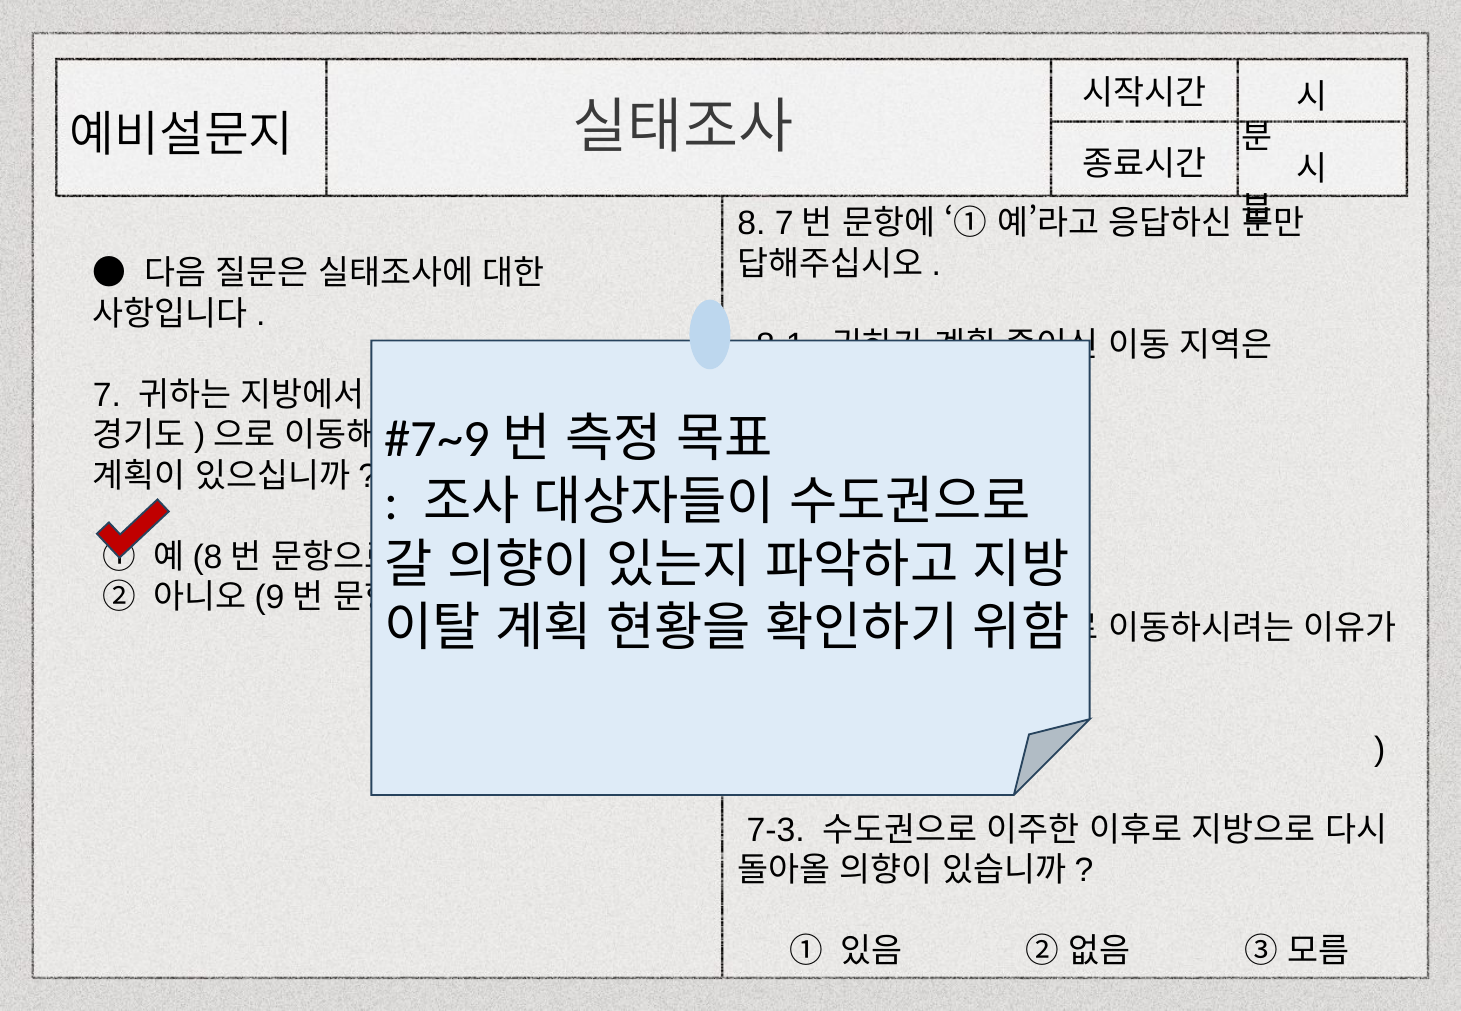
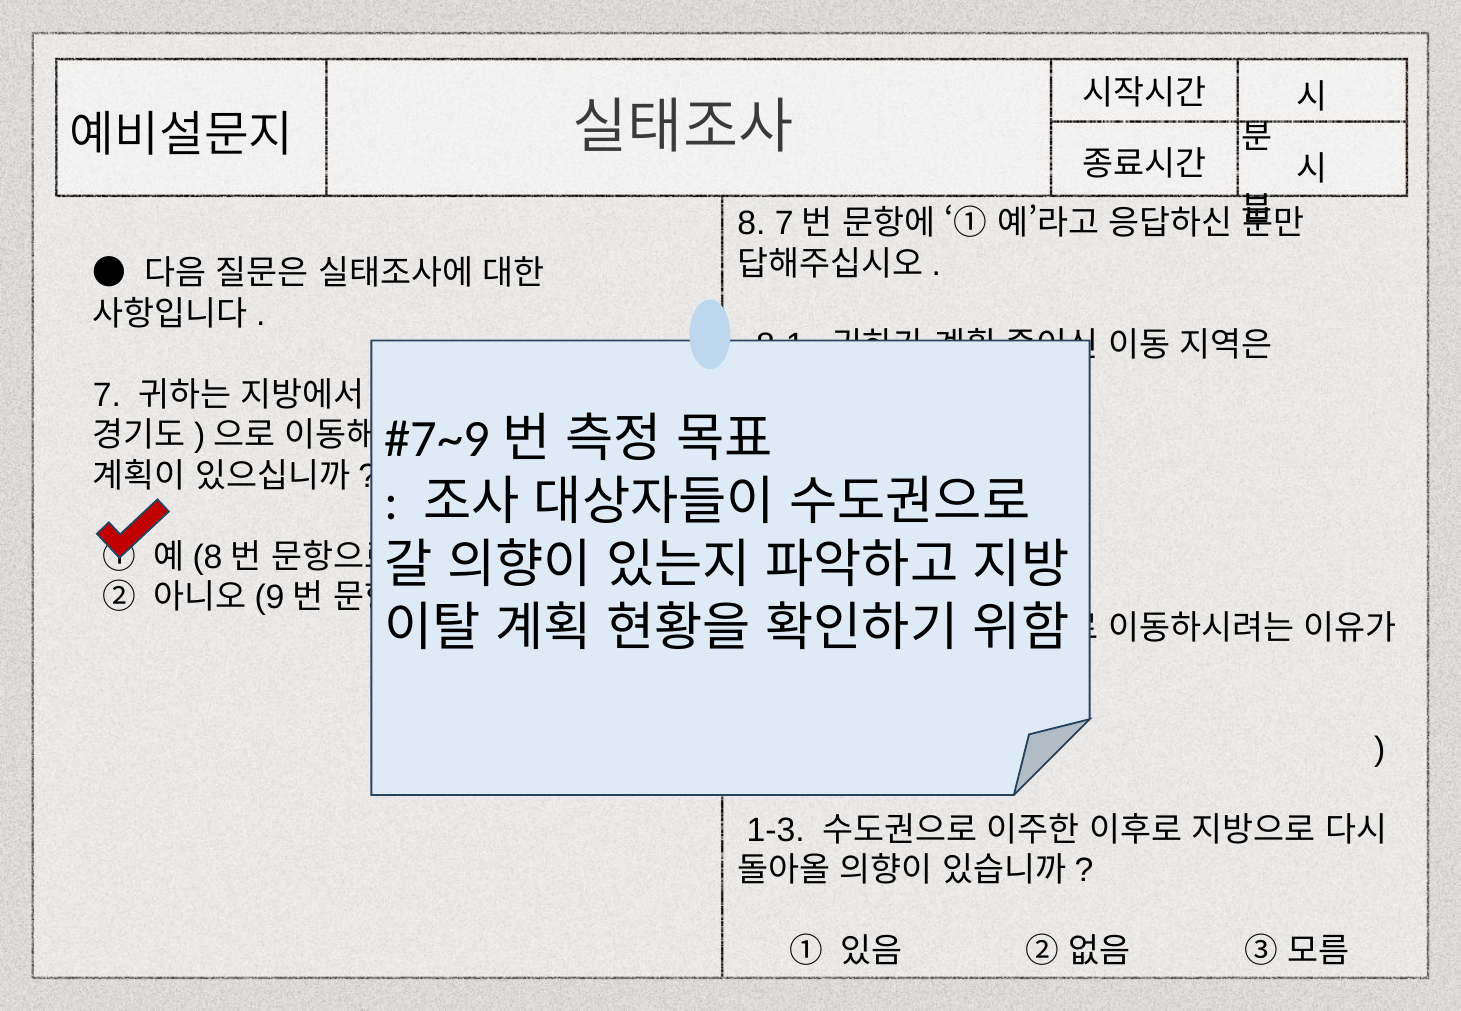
7-3: 7-3 -> 1-3 (776, 831)
